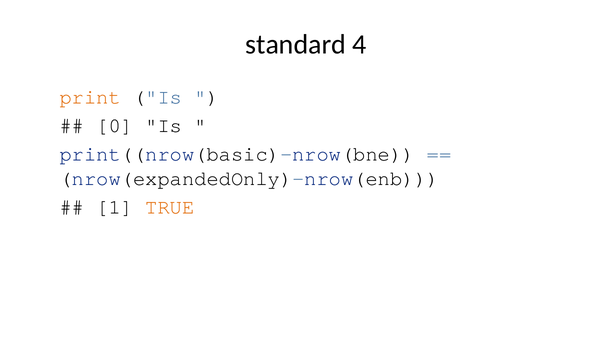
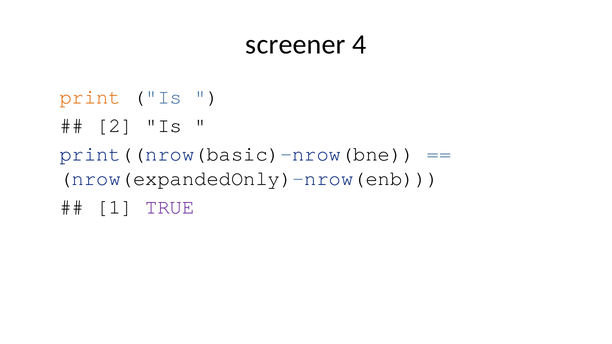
standard: standard -> screener (296, 44)
0: 0 -> 2 (115, 126)
TRUE colour: orange -> purple (170, 207)
